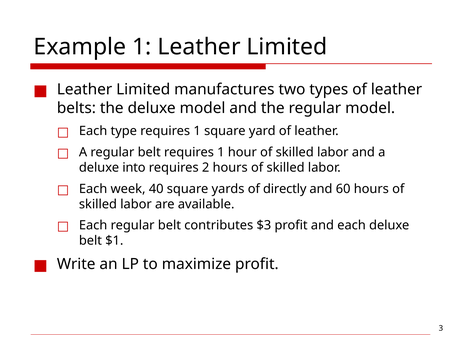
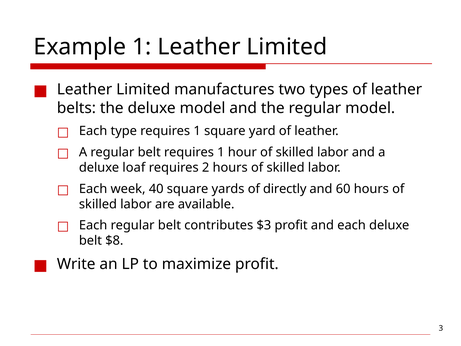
into: into -> loaf (134, 168)
$1: $1 -> $8 (114, 241)
